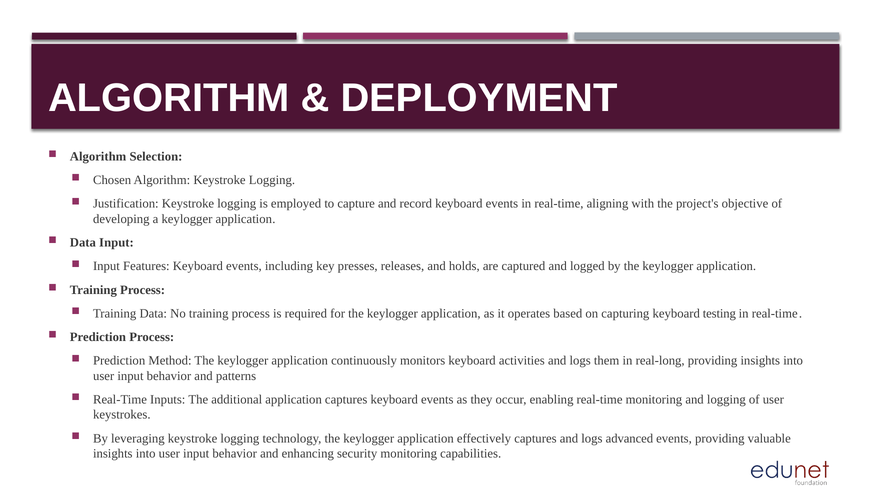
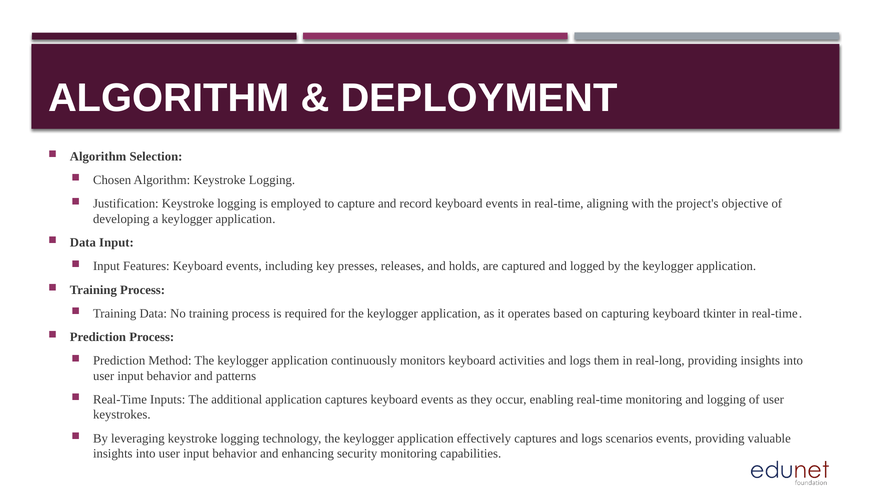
testing: testing -> tkinter (719, 313)
advanced: advanced -> scenarios (629, 438)
